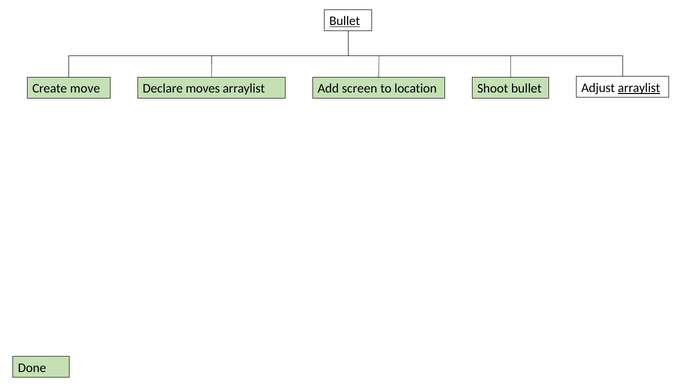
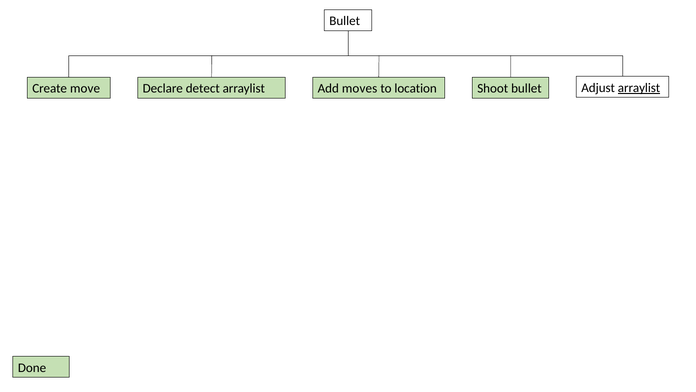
Bullet underline: present -> none (345, 21)
moves: moves -> detect (203, 88)
screen: screen -> moves (360, 88)
